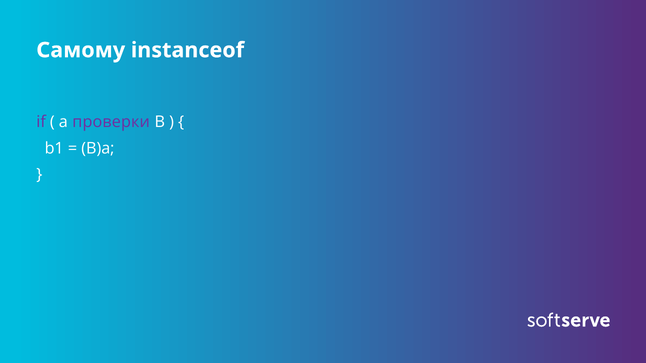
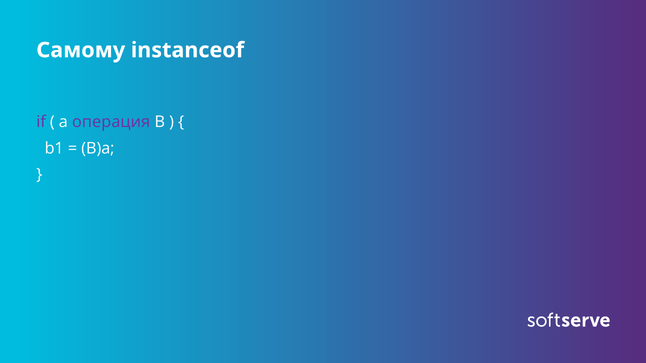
проверки: проверки -> операция (111, 122)
